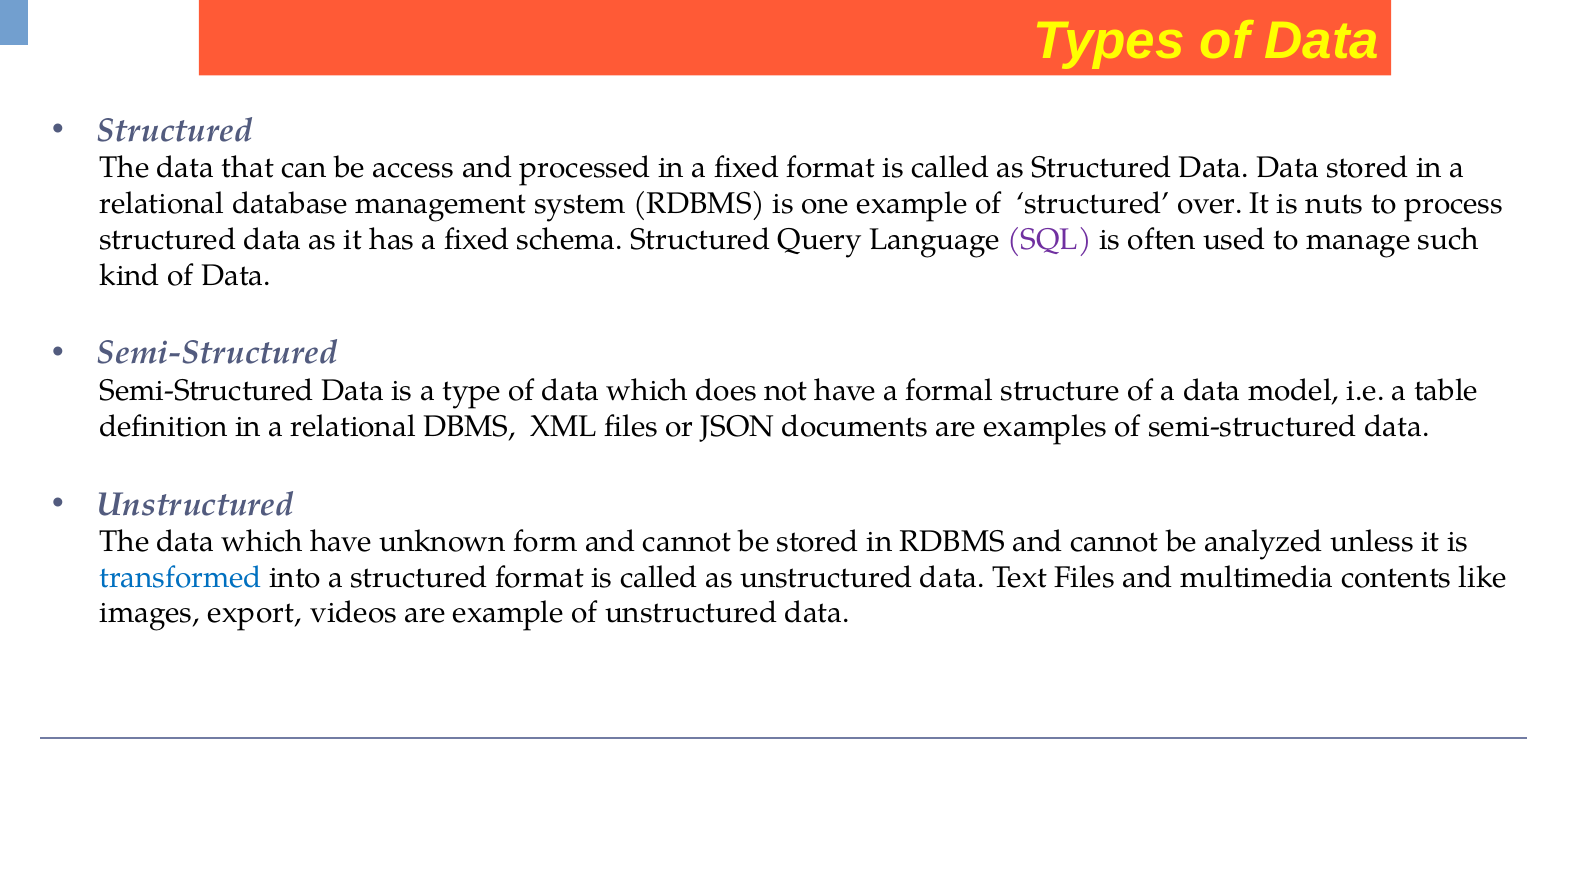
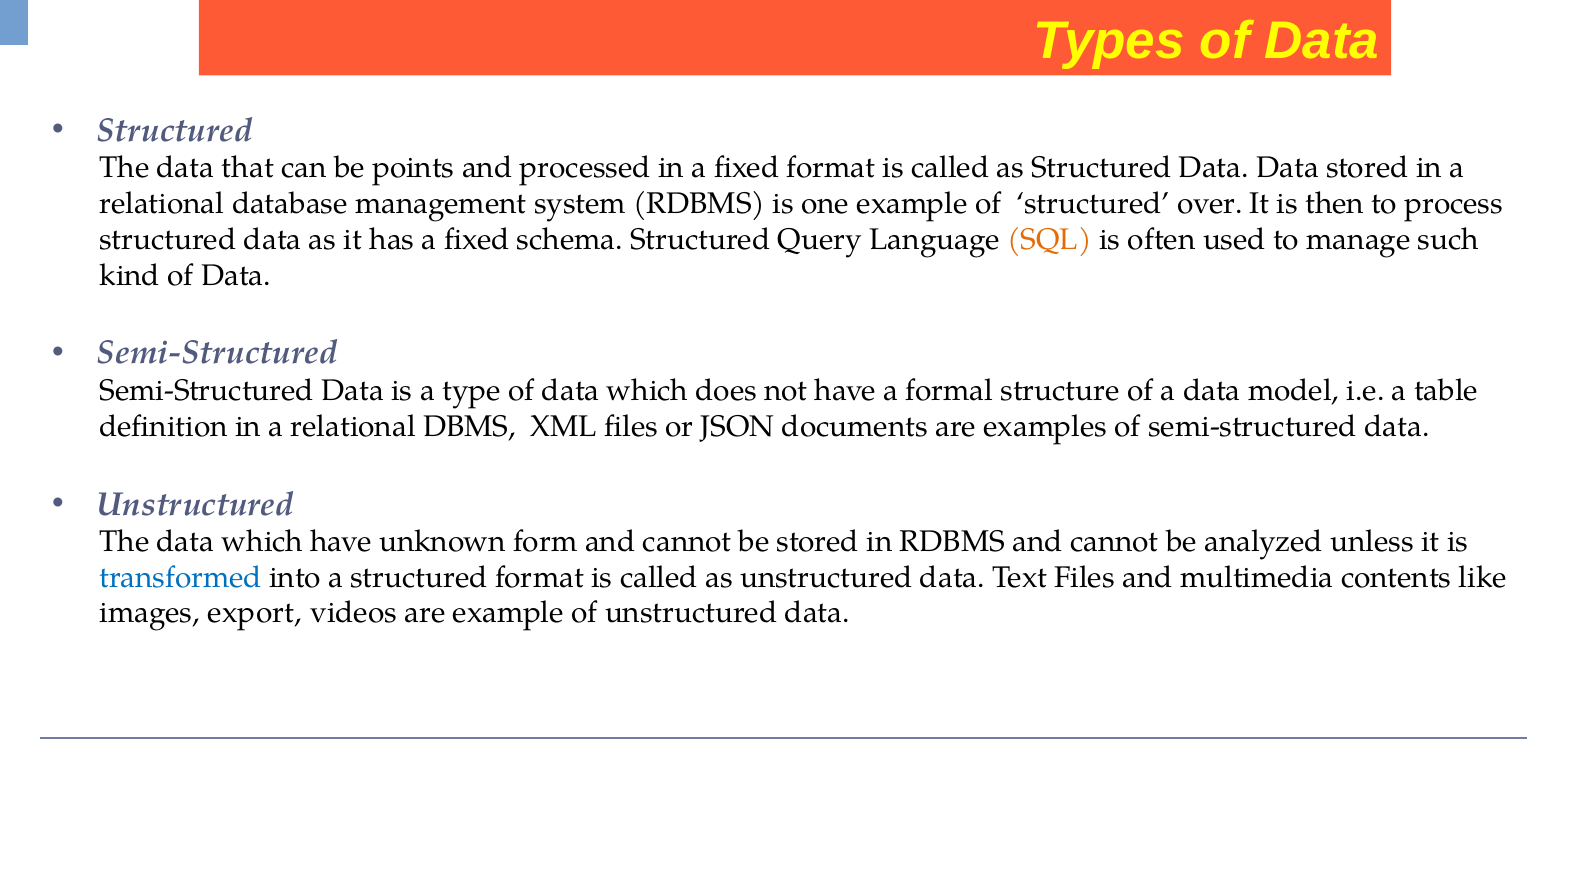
access: access -> points (414, 168)
nuts: nuts -> then (1335, 204)
SQL colour: purple -> orange (1049, 240)
